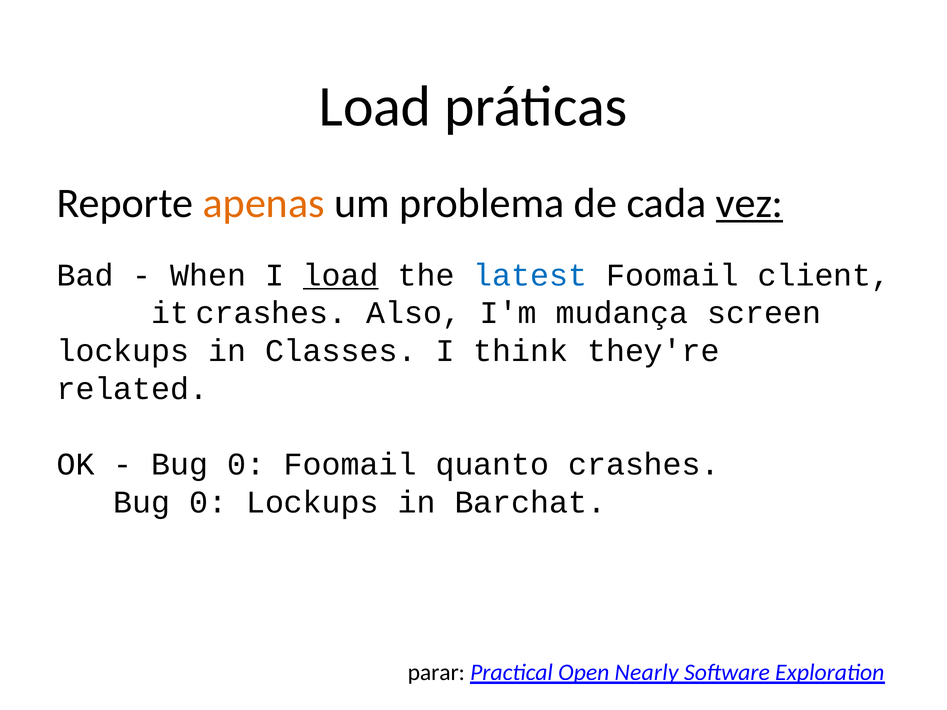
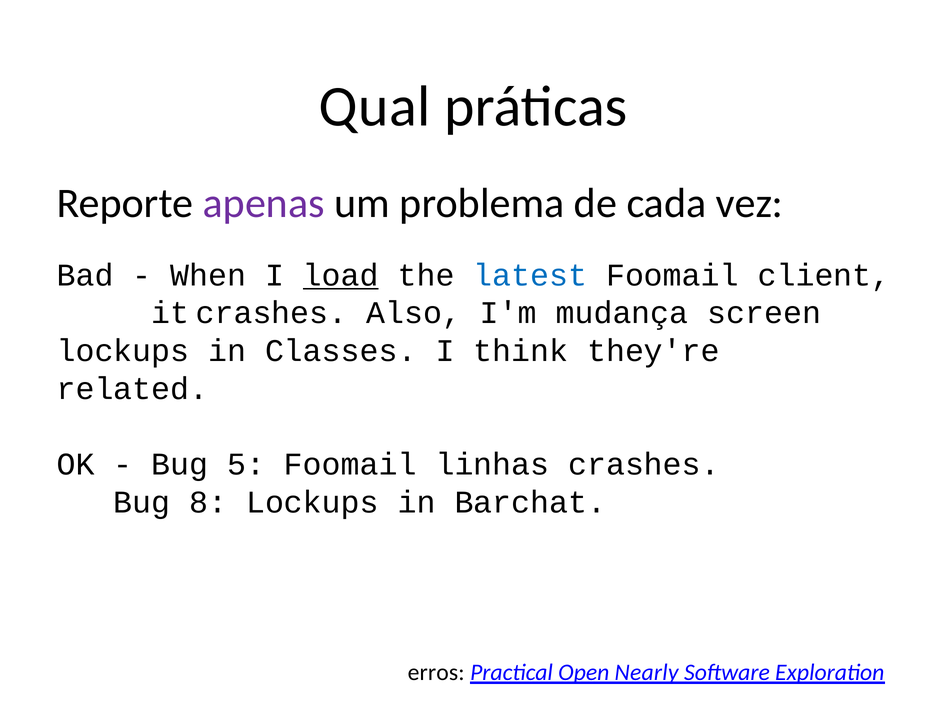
Load: Load -> Qual (375, 107)
apenas colour: orange -> purple (264, 203)
vez underline: present -> none (750, 203)
0: 0 -> 5 (246, 465)
quanto: quanto -> linhas (492, 465)
0: 0 -> 8 (208, 503)
parar: parar -> erros (436, 673)
